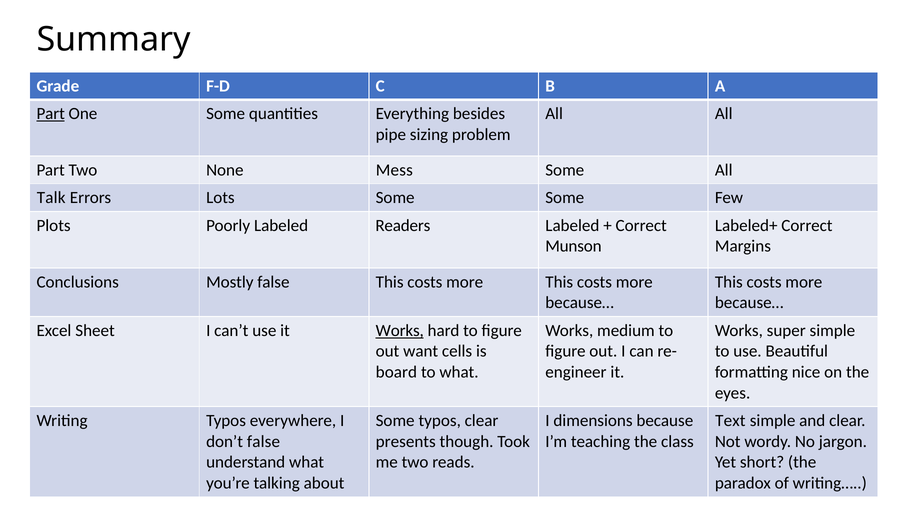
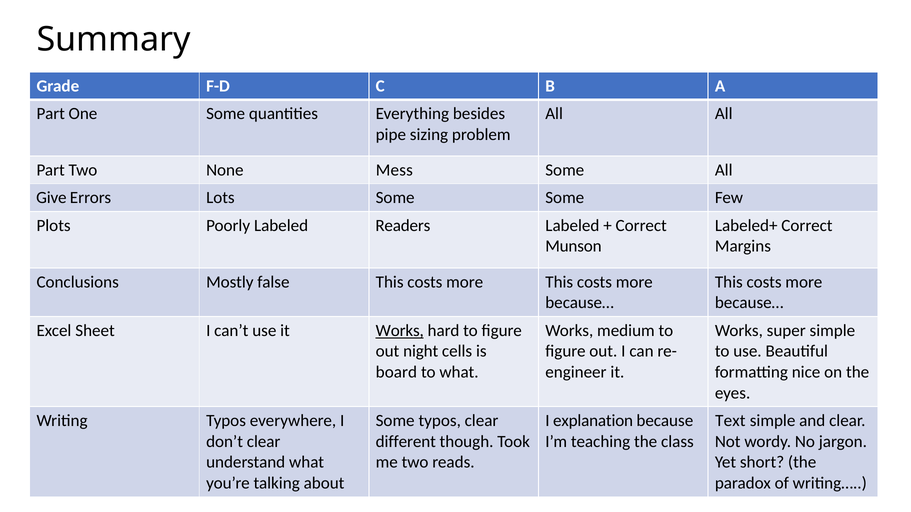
Part underline: present -> none (51, 114)
Talk: Talk -> Give (51, 198)
want: want -> night (421, 352)
dimensions: dimensions -> explanation (593, 421)
don’t false: false -> clear (264, 442)
presents: presents -> different (406, 442)
